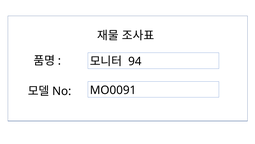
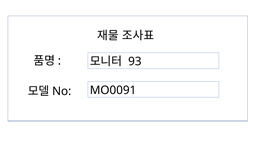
94: 94 -> 93 (135, 61)
